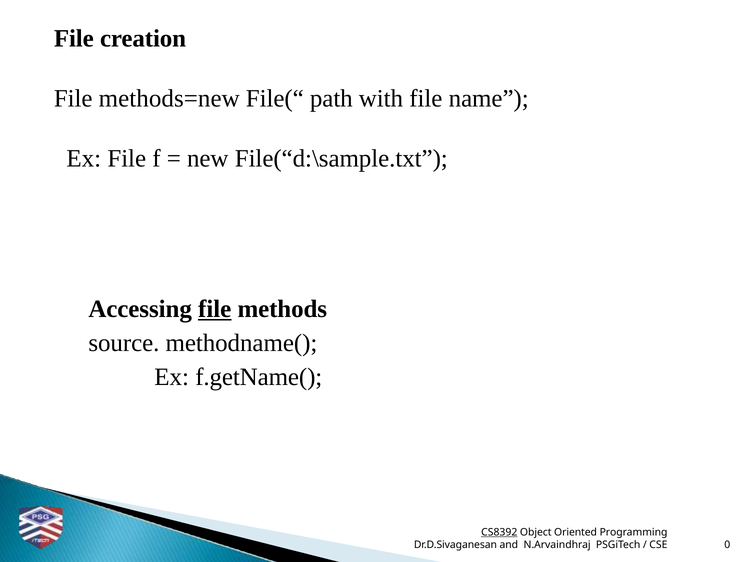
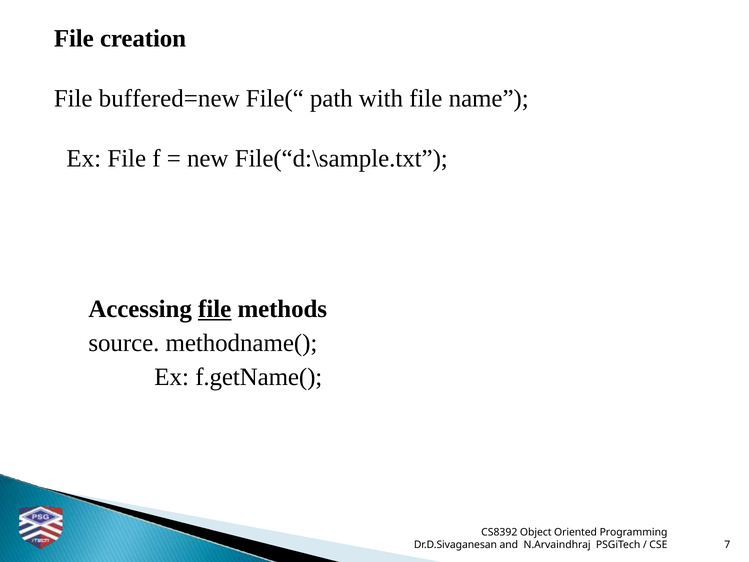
methods=new: methods=new -> buffered=new (169, 98)
CS8392 underline: present -> none (499, 532)
0: 0 -> 7 (727, 544)
